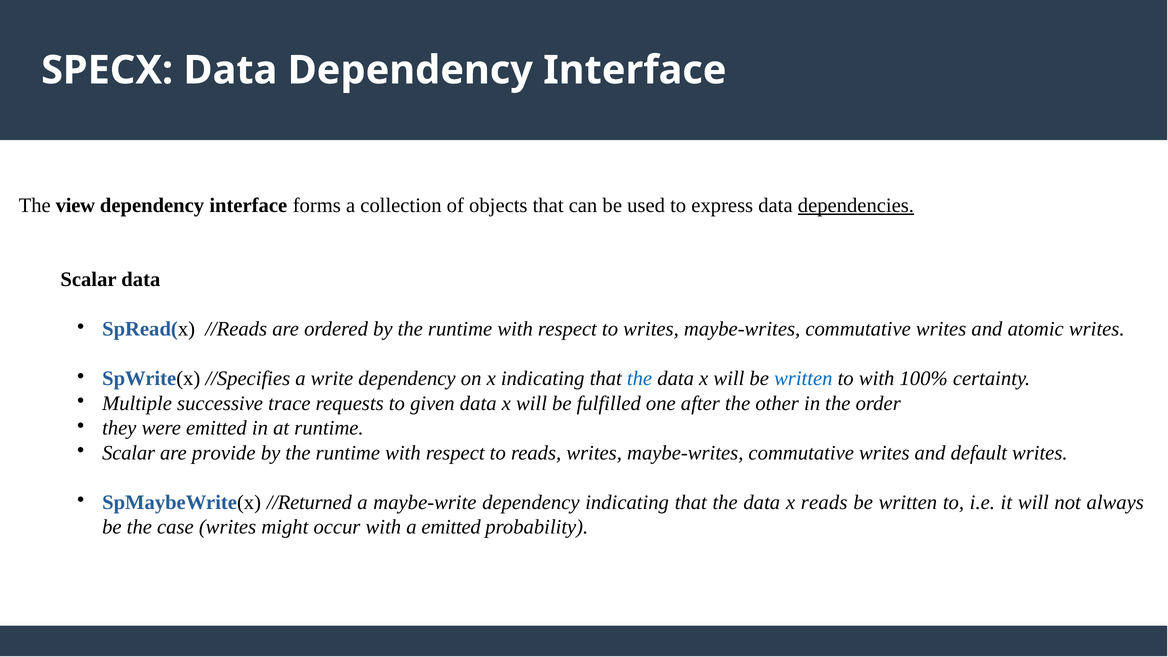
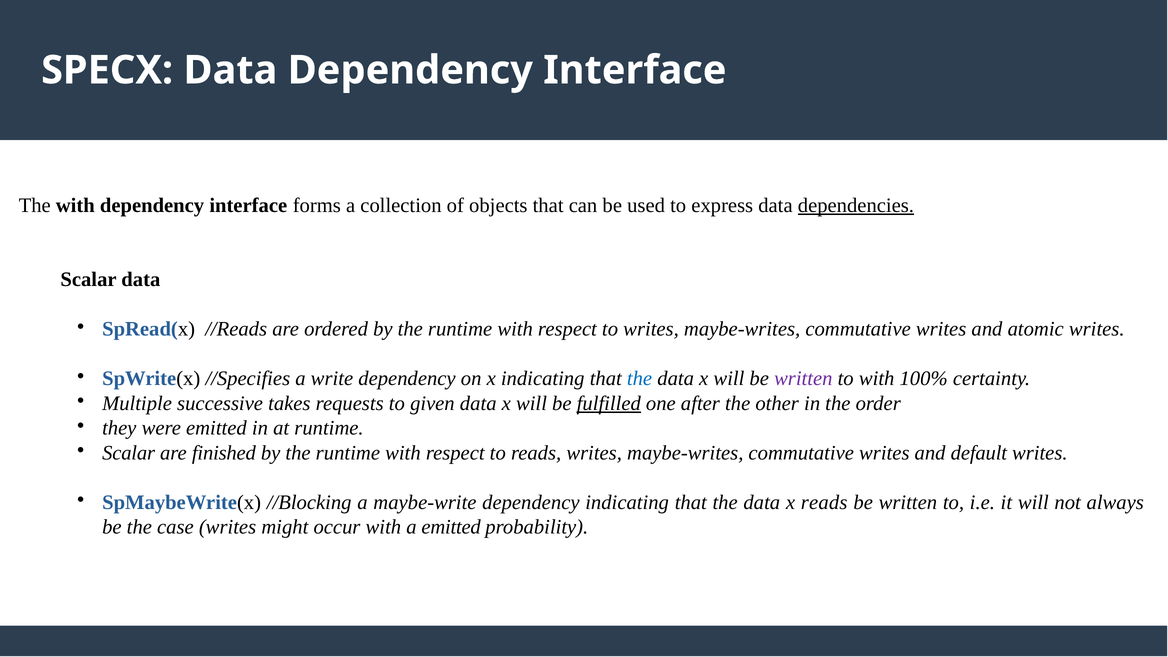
The view: view -> with (75, 205)
written colour: blue -> purple (803, 379)
trace: trace -> takes (289, 403)
fulfilled underline: none -> present (609, 403)
provide: provide -> finished (224, 453)
//Returned: //Returned -> //Blocking (309, 502)
